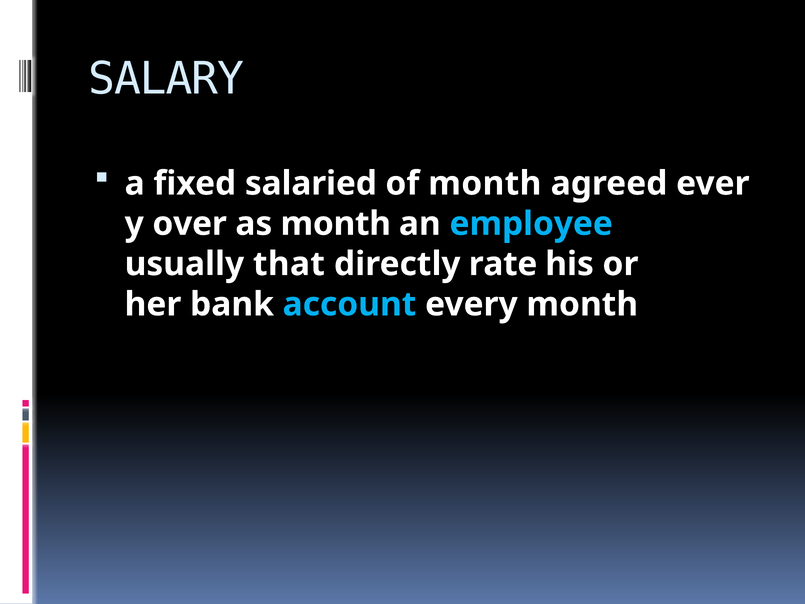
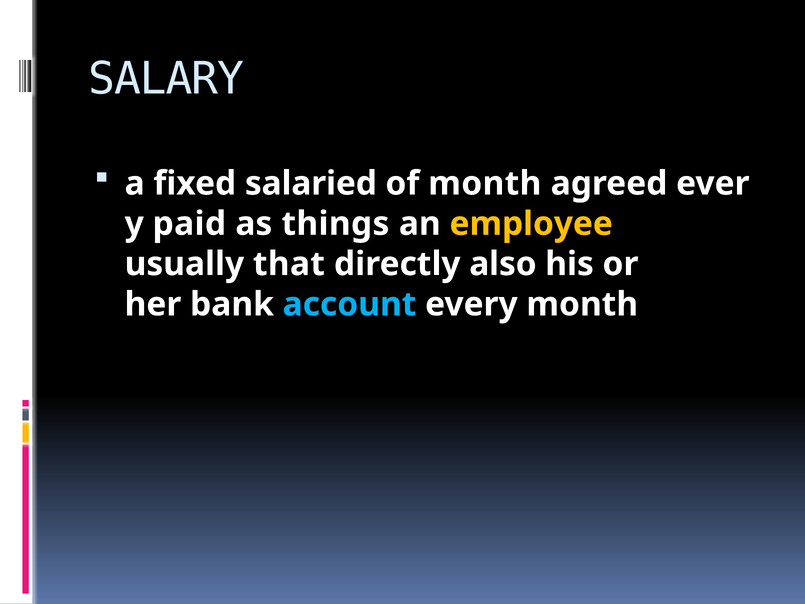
over: over -> paid (189, 224)
as month: month -> things (335, 224)
employee colour: light blue -> yellow (531, 224)
rate: rate -> also (503, 264)
